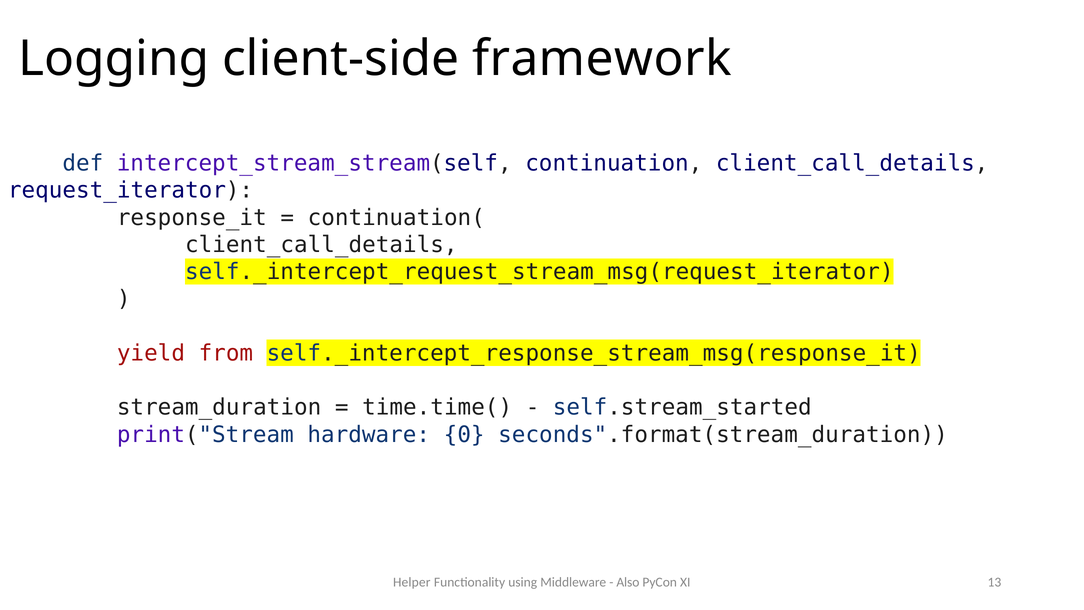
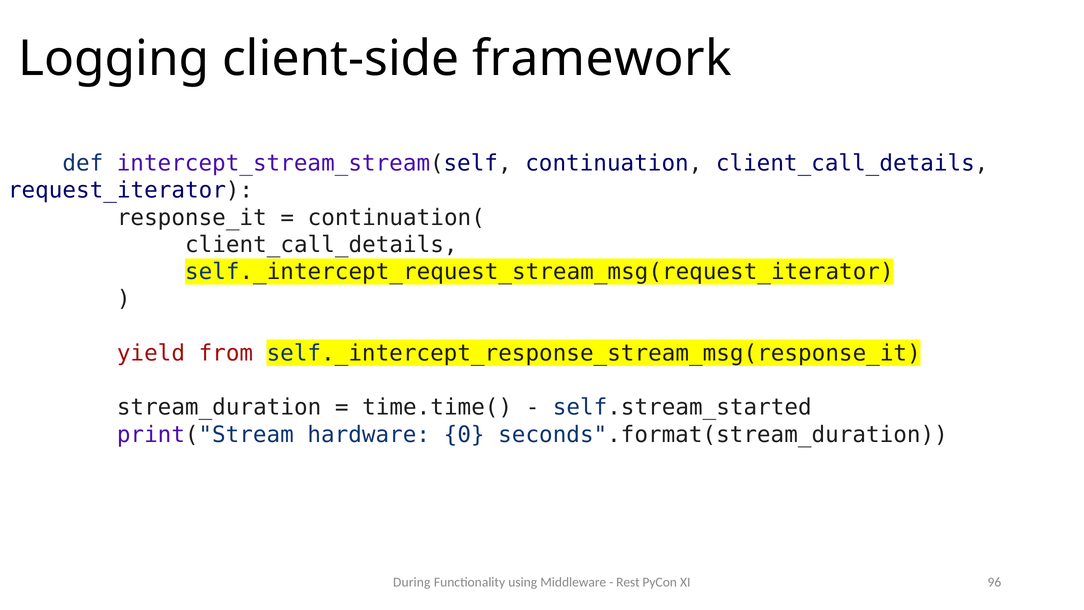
Helper: Helper -> During (412, 582)
Also: Also -> Rest (628, 582)
13: 13 -> 96 (994, 582)
